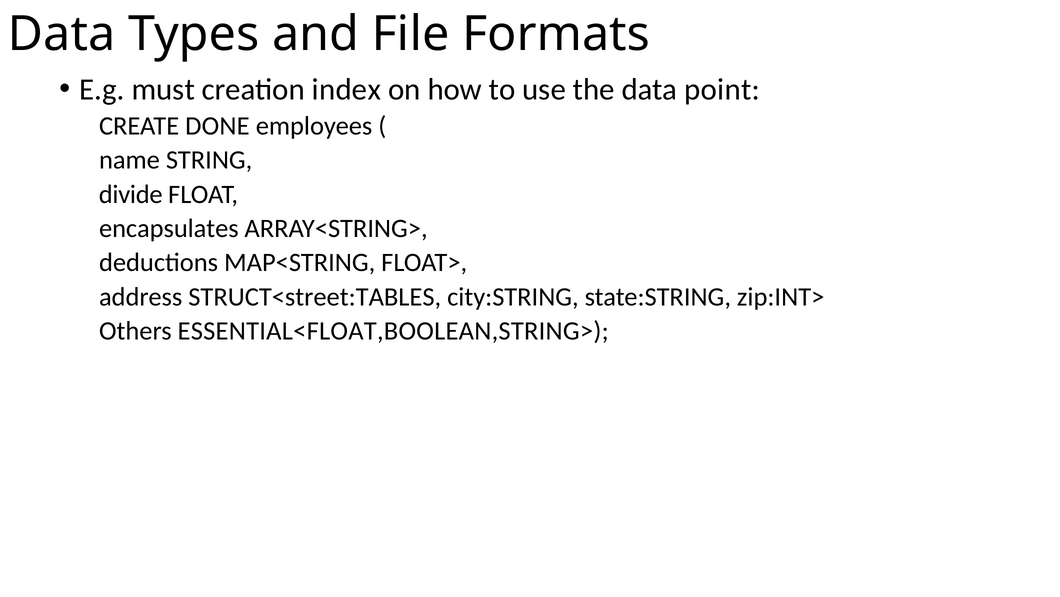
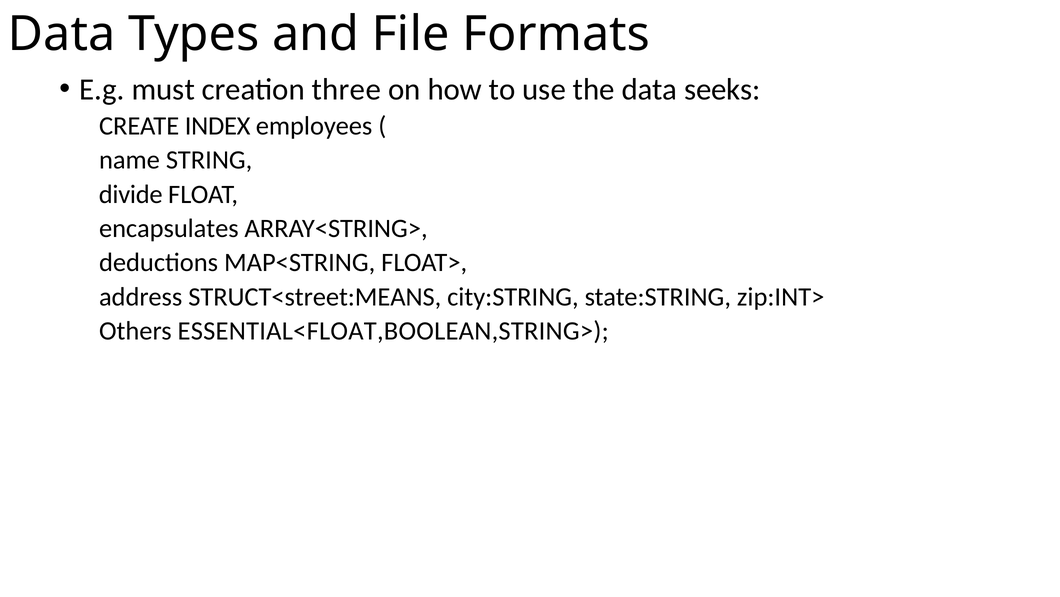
index: index -> three (346, 89)
point: point -> seeks (722, 89)
DONE: DONE -> INDEX (218, 126)
STRUCT<street:TABLES: STRUCT<street:TABLES -> STRUCT<street:MEANS (315, 296)
